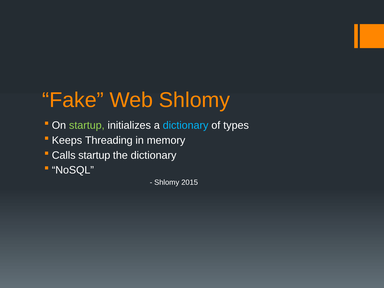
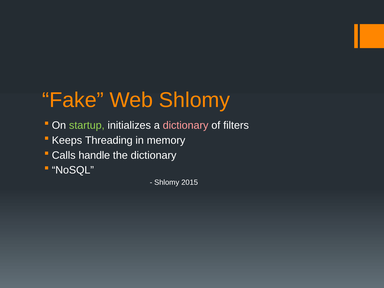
dictionary colour: light blue -> pink (186, 125)
types: types -> filters (236, 125)
Calls startup: startup -> handle (94, 155)
